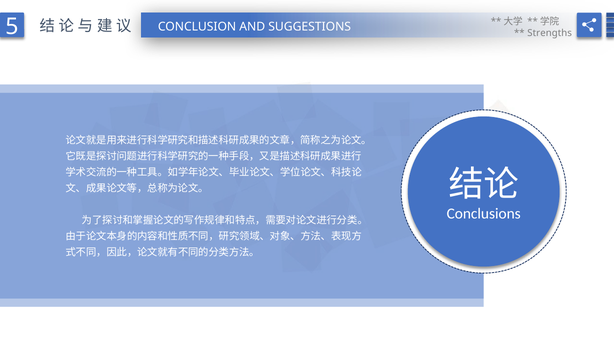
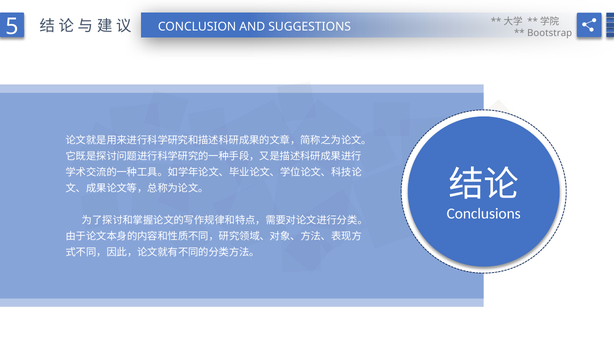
Strengths: Strengths -> Bootstrap (550, 33)
